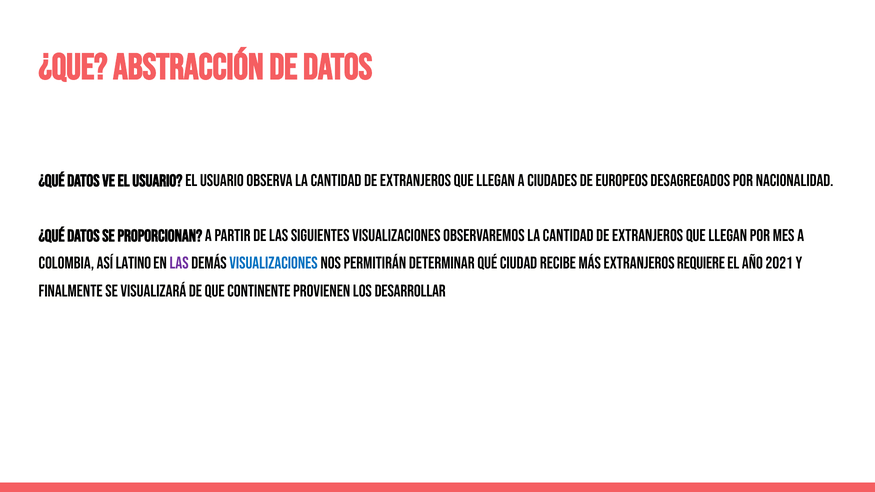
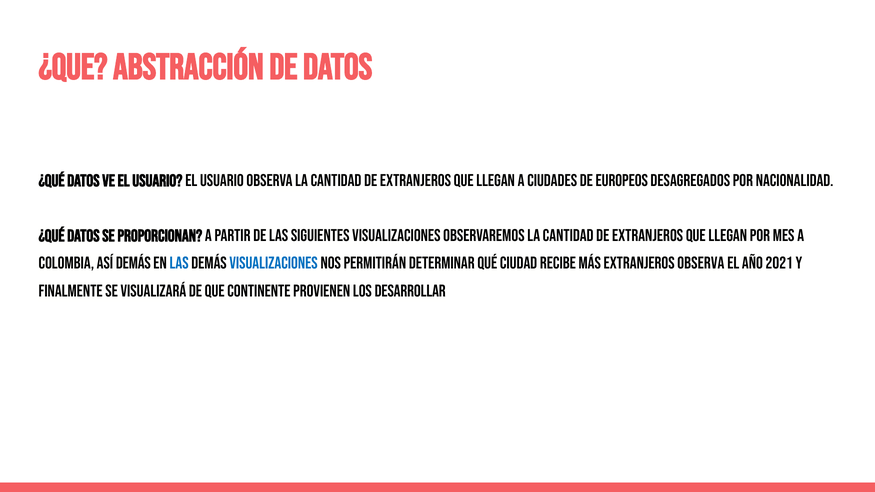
así latino: latino -> demás (133, 263)
las colour: purple -> blue (179, 263)
extranjeros requiere: requiere -> observa (701, 263)
